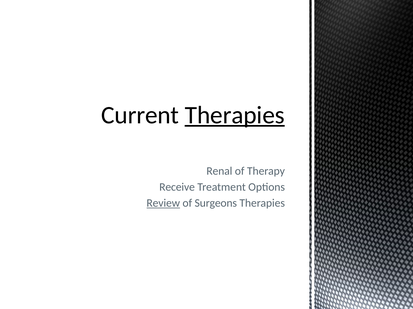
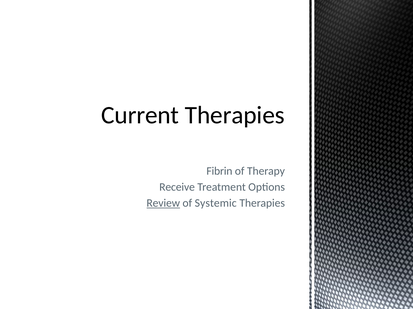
Therapies underline: present -> none (235, 115)
Renal: Renal -> Fibrin (219, 172)
Surgeons: Surgeons -> Systemic (216, 204)
